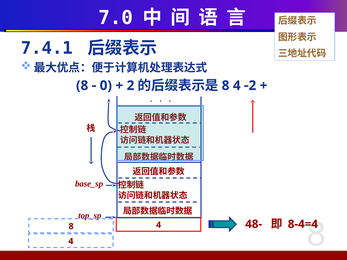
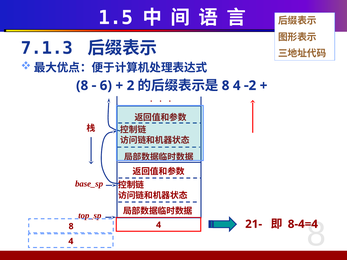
7.0: 7.0 -> 1.5 (116, 18)
7.4.1: 7.4.1 -> 7.1.3 (47, 48)
0: 0 -> 6 (106, 86)
48-: 48- -> 21- (254, 224)
